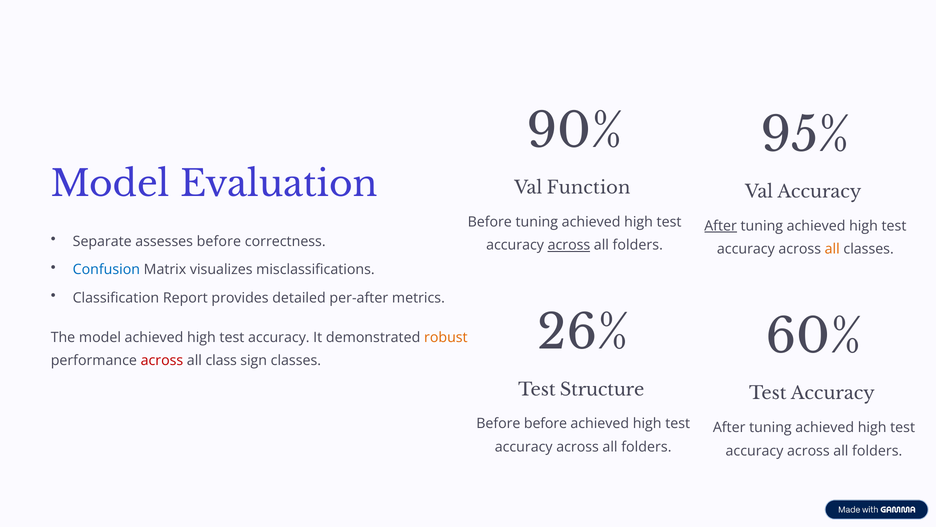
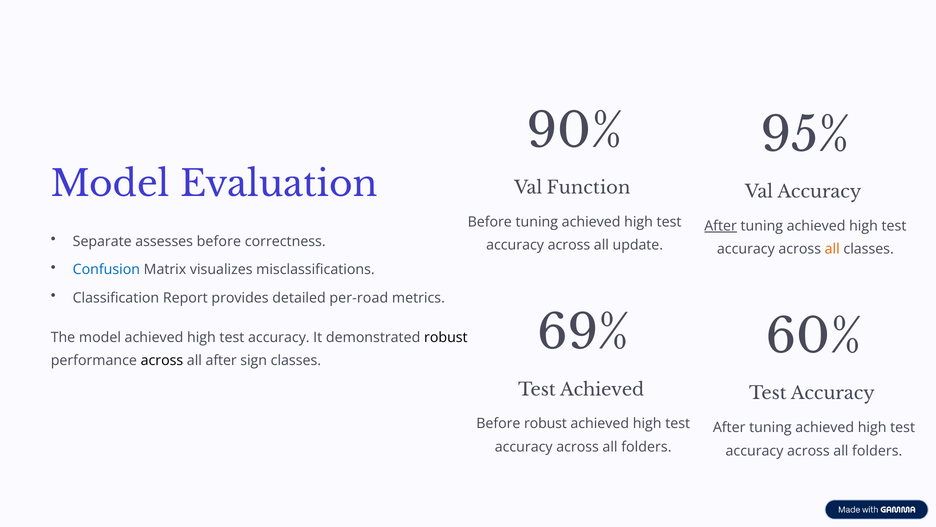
across underline: present -> none (569, 245)
folders: folders -> update (638, 245)
per-after: per-after -> per-road (359, 298)
26%: 26% -> 69% (584, 333)
robust colour: orange -> black (446, 337)
across colour: red -> black (162, 360)
all class: class -> after (221, 360)
Test Structure: Structure -> Achieved (602, 389)
Before before: before -> robust (545, 423)
